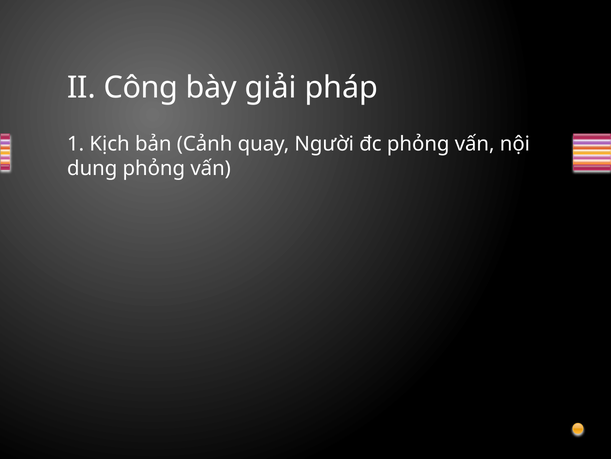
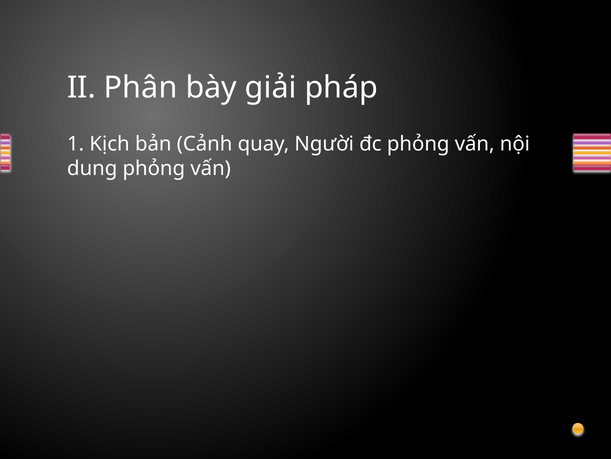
Công: Công -> Phân (141, 88)
